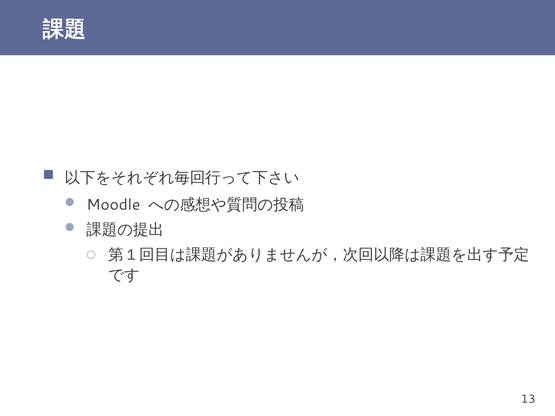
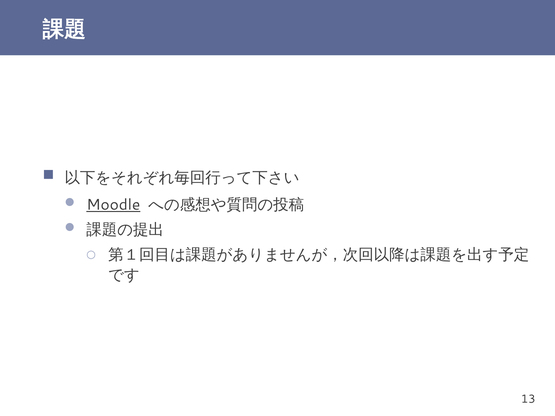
Moodle underline: none -> present (113, 205)
